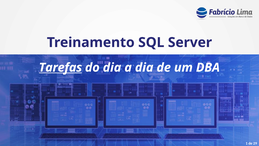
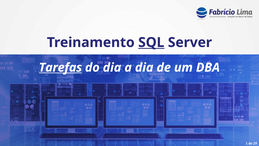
SQL underline: none -> present (151, 42)
